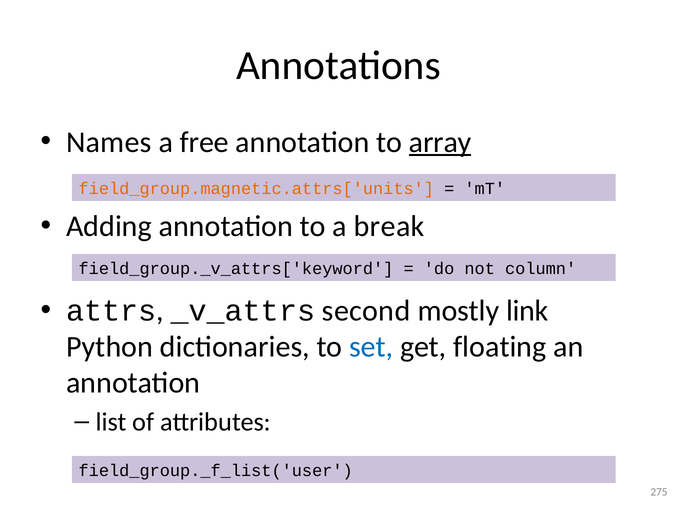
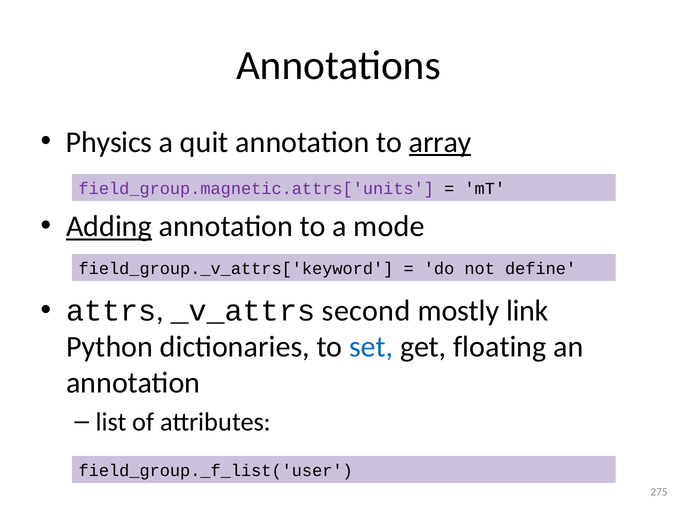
Names: Names -> Physics (109, 142)
free: free -> quit (204, 142)
field_group.magnetic.attrs['units colour: orange -> purple (256, 189)
Adding underline: none -> present (109, 226)
break: break -> mode (389, 226)
column: column -> define (541, 269)
